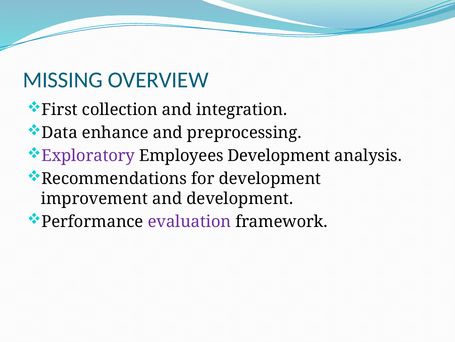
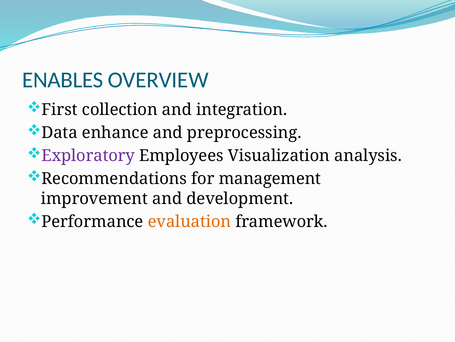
MISSING: MISSING -> ENABLES (63, 80)
Employees Development: Development -> Visualization (279, 156)
for development: development -> management (270, 178)
evaluation colour: purple -> orange (189, 221)
